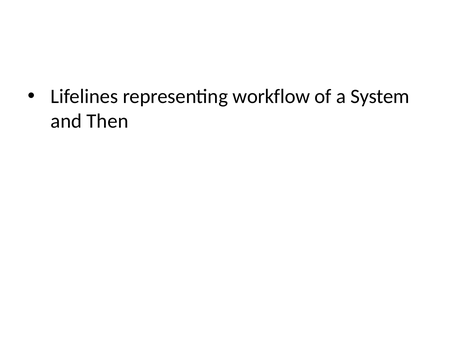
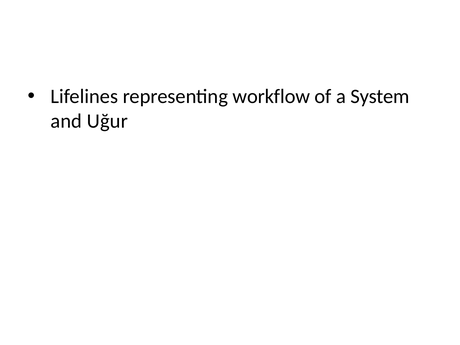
Then: Then -> Uğur (107, 121)
